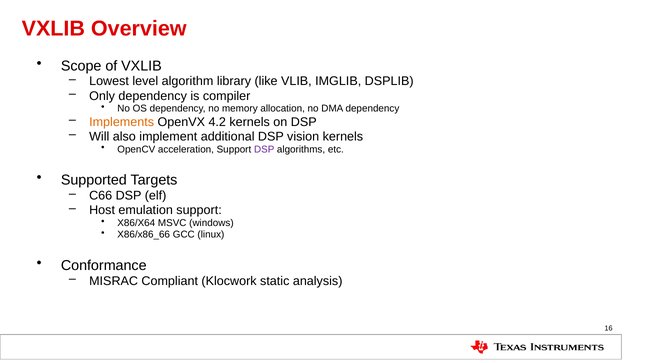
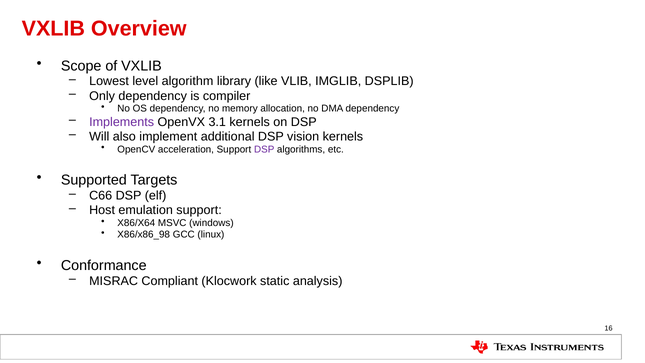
Implements colour: orange -> purple (122, 122)
4.2: 4.2 -> 3.1 (217, 122)
X86/x86_66: X86/x86_66 -> X86/x86_98 (144, 234)
